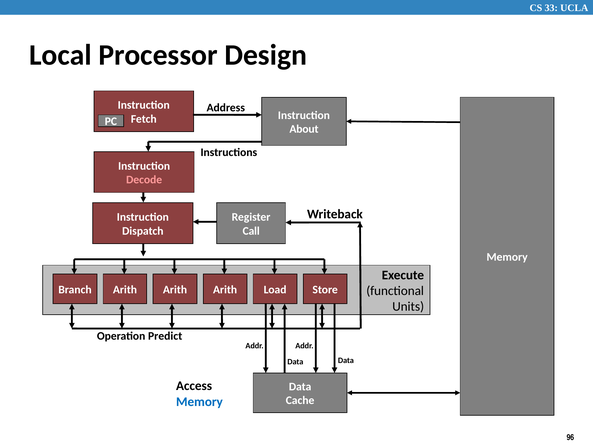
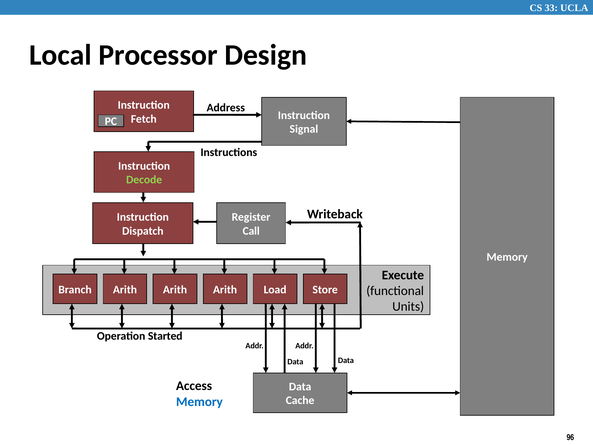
About: About -> Signal (304, 129)
Decode colour: pink -> light green (144, 180)
Predict: Predict -> Started (165, 336)
